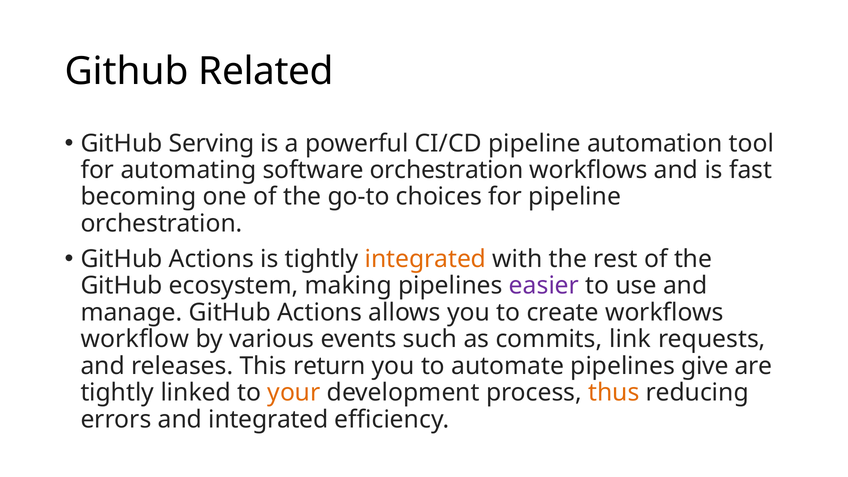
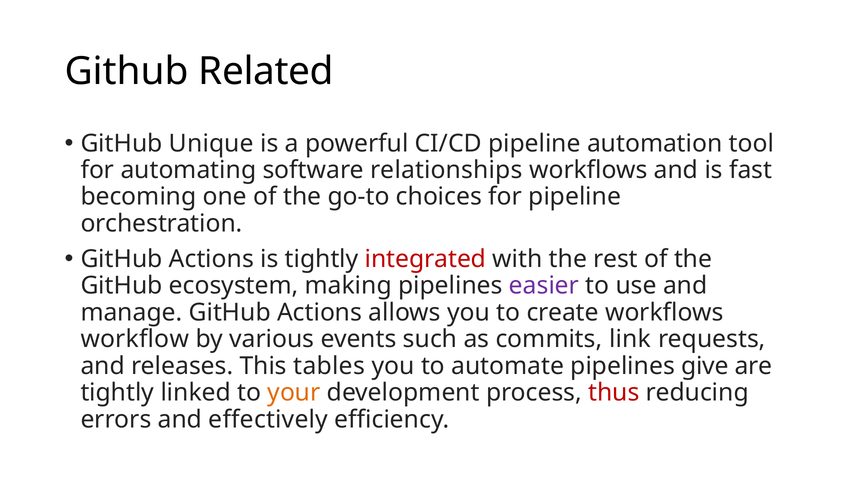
Serving: Serving -> Unique (211, 143)
software orchestration: orchestration -> relationships (446, 170)
integrated colour: orange -> red (426, 259)
return: return -> tables (329, 366)
thus colour: orange -> red (614, 393)
and integrated: integrated -> effectively (268, 419)
